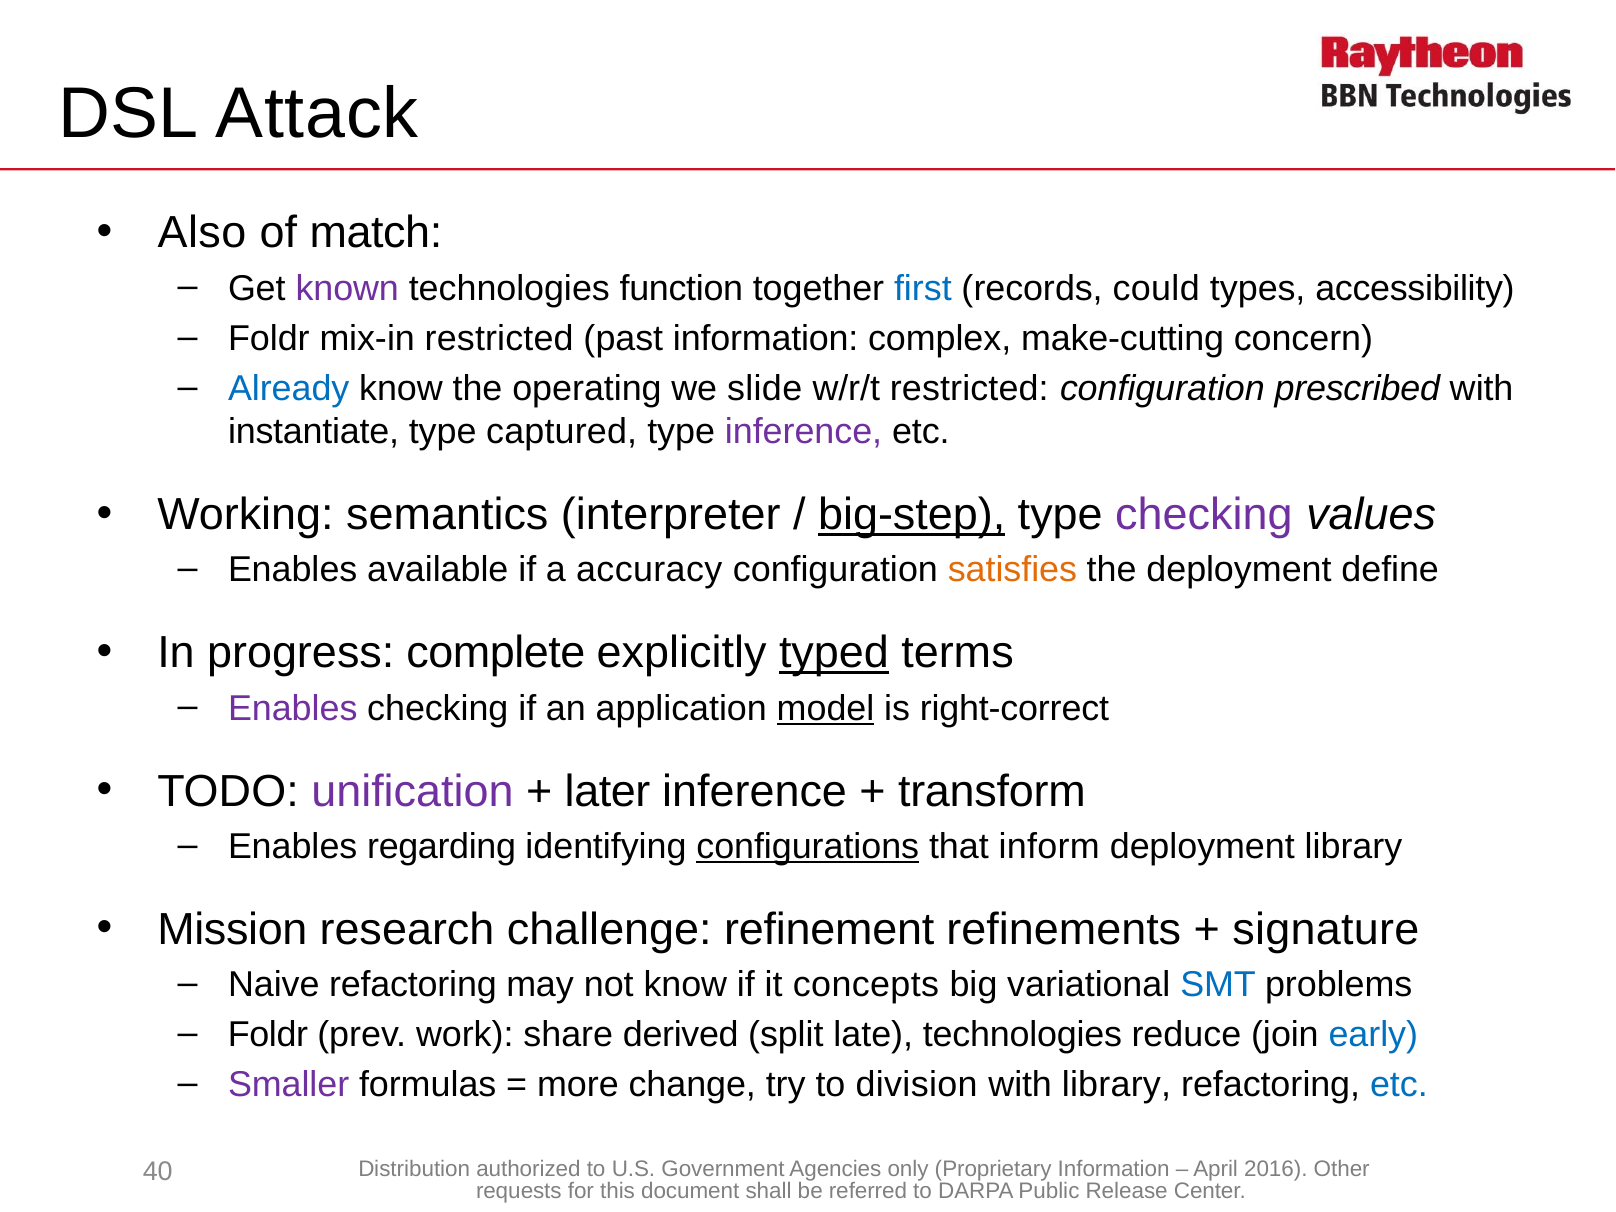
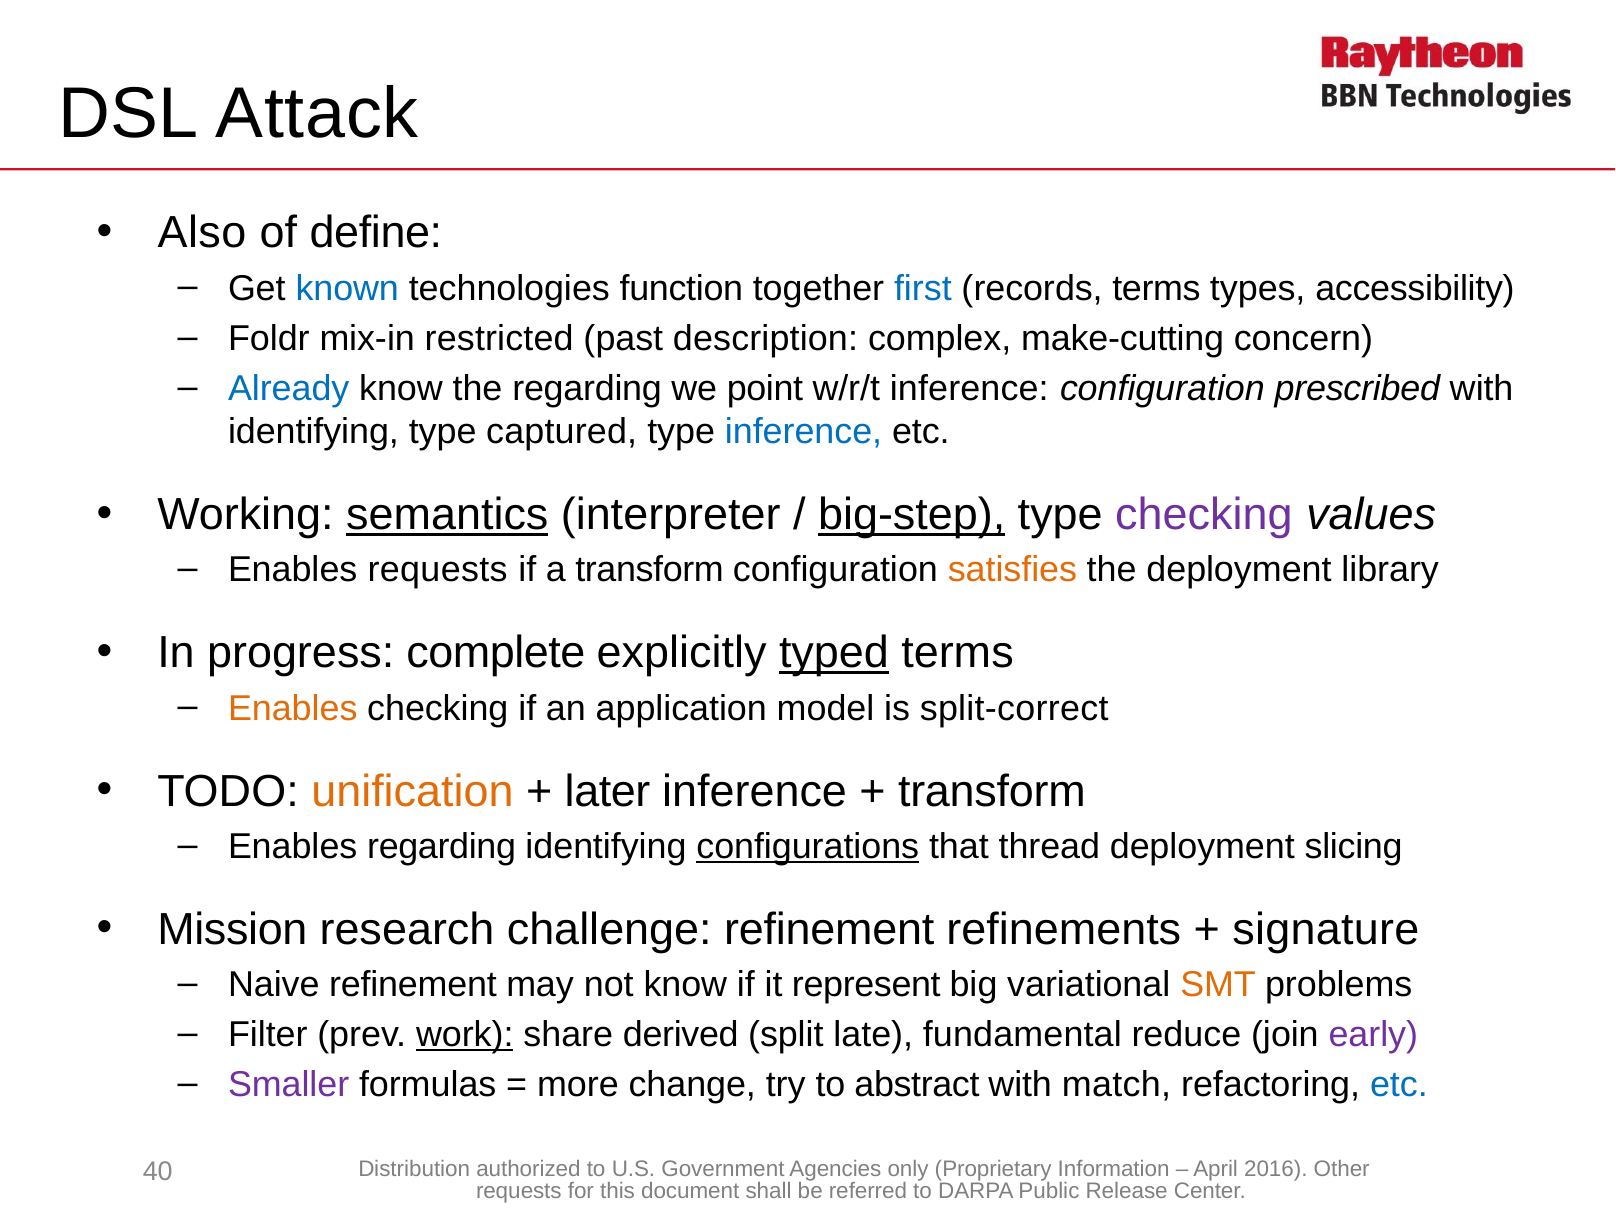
match: match -> define (376, 233)
known colour: purple -> blue (347, 288)
records could: could -> terms (1157, 288)
past information: information -> description (765, 338)
the operating: operating -> regarding (587, 389)
slide: slide -> point (765, 389)
w/r/t restricted: restricted -> inference (969, 389)
instantiate: instantiate -> identifying (313, 432)
inference colour: purple -> blue (804, 432)
semantics underline: none -> present (447, 515)
Enables available: available -> requests (438, 570)
a accuracy: accuracy -> transform (650, 570)
define: define -> library (1390, 570)
Enables colour: purple -> orange (293, 708)
model underline: present -> none (826, 708)
right-correct: right-correct -> split-correct (1014, 708)
unification colour: purple -> orange (412, 791)
inform: inform -> thread (1049, 846)
deployment library: library -> slicing (1354, 846)
Naive refactoring: refactoring -> refinement (413, 985)
concepts: concepts -> represent (866, 985)
SMT colour: blue -> orange (1218, 985)
Foldr: Foldr -> Filter (268, 1035)
work underline: none -> present (465, 1035)
late technologies: technologies -> fundamental (1022, 1035)
early colour: blue -> purple (1373, 1035)
division: division -> abstract (917, 1085)
with library: library -> match (1116, 1085)
